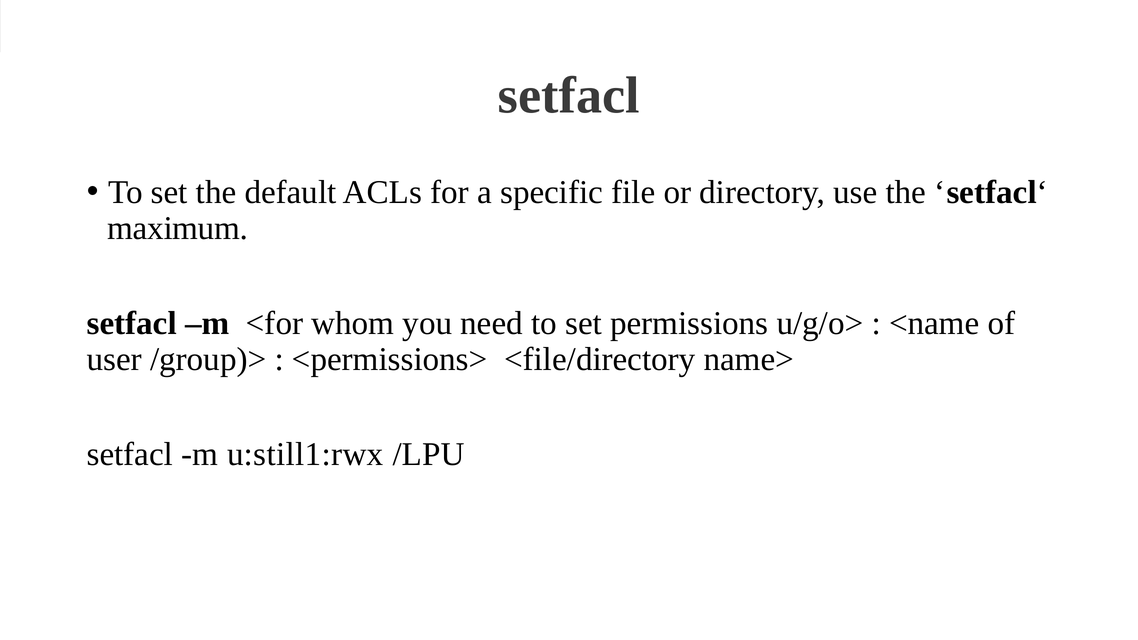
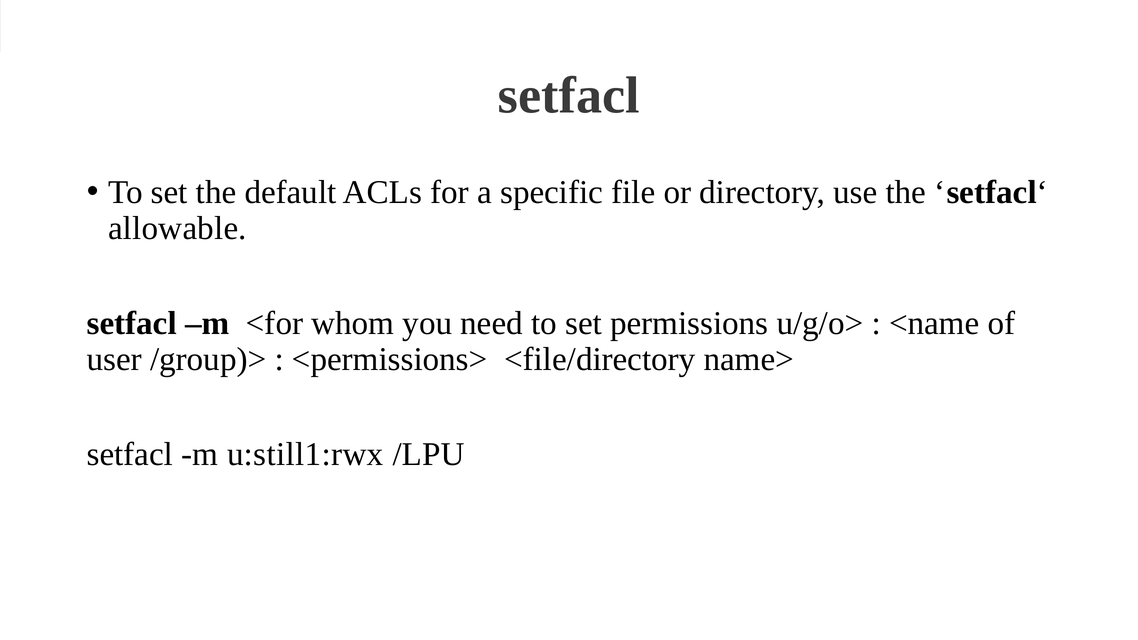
maximum: maximum -> allowable (177, 228)
